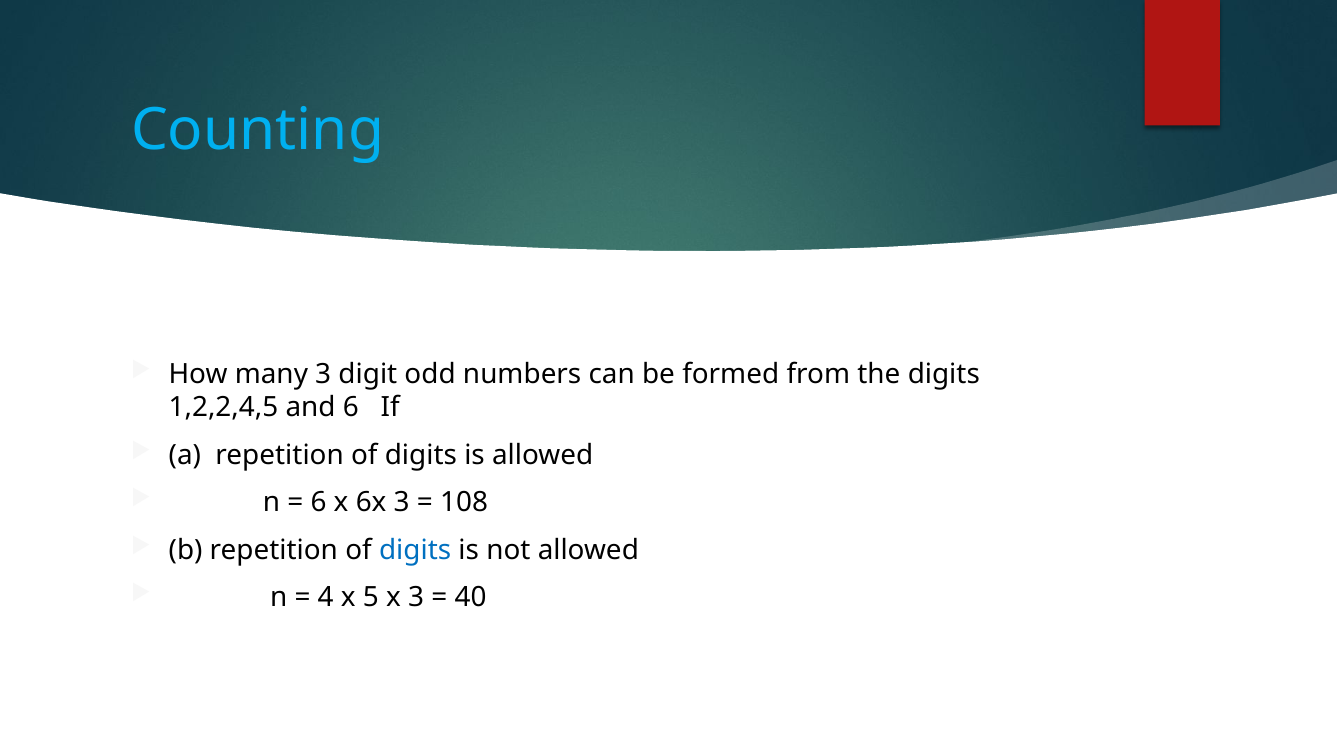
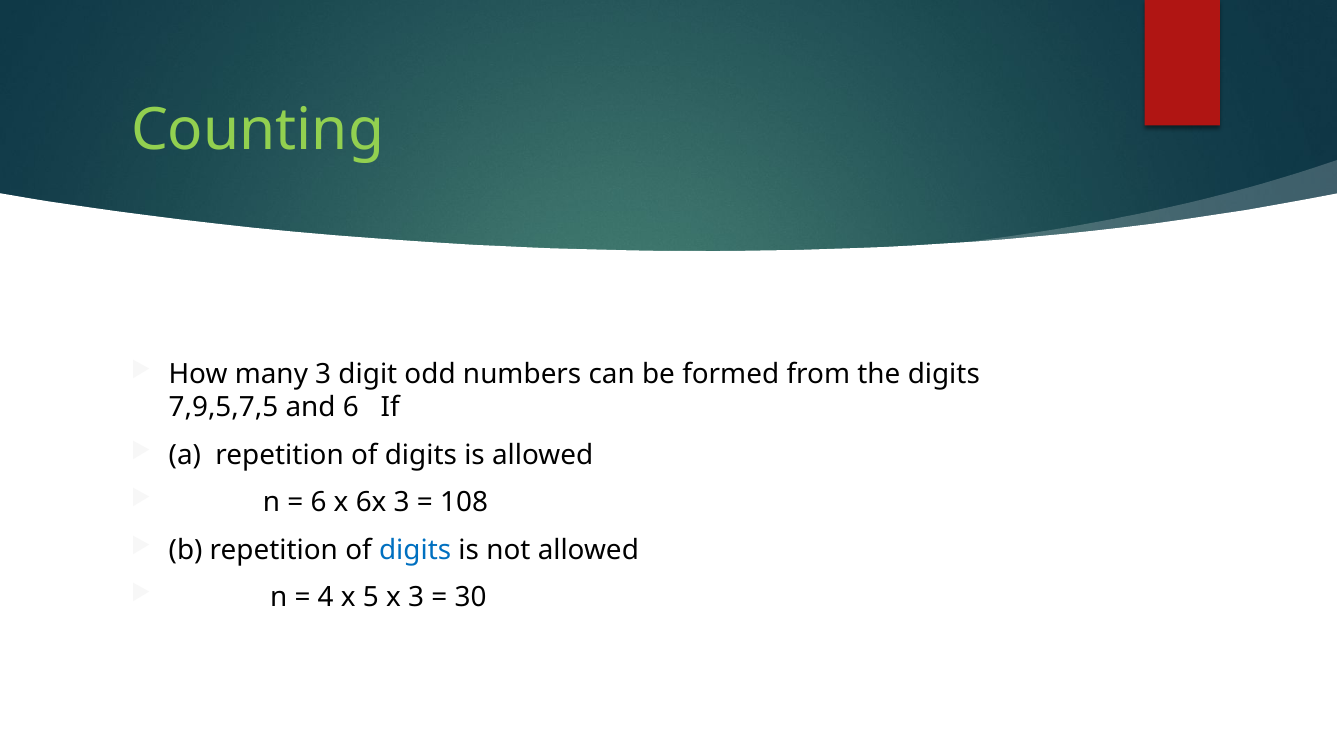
Counting colour: light blue -> light green (258, 131)
1,2,2,4,5: 1,2,2,4,5 -> 7,9,5,7,5 (223, 408)
40: 40 -> 30 (471, 597)
